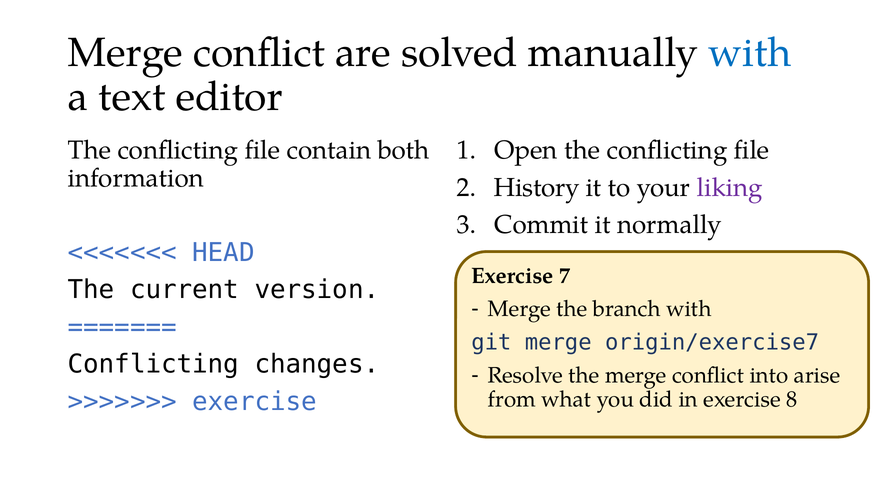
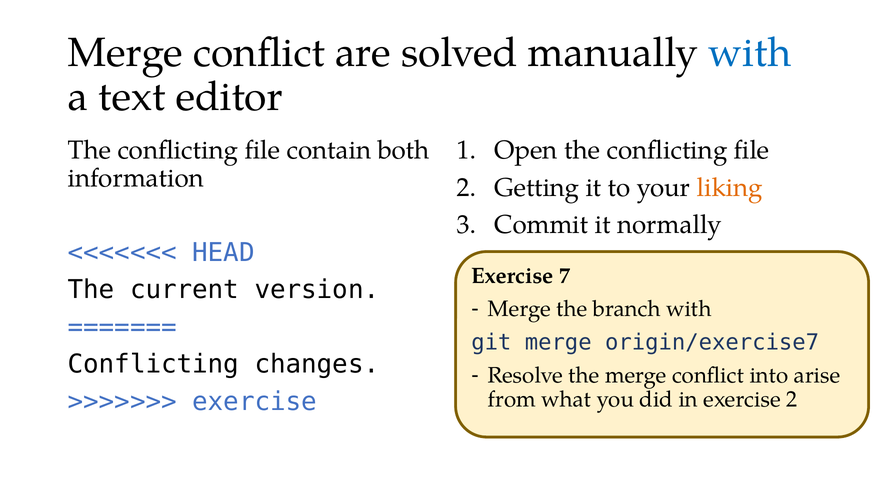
History: History -> Getting (537, 187)
liking colour: purple -> orange (730, 187)
exercise 8: 8 -> 2 (792, 400)
